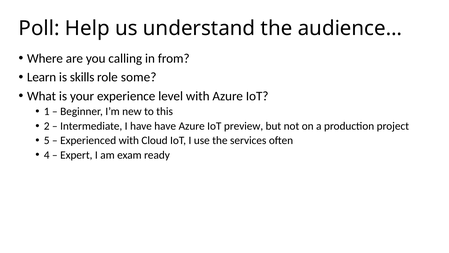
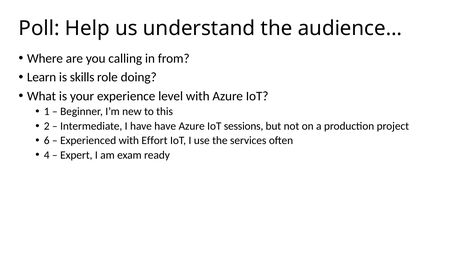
some: some -> doing (139, 77)
preview: preview -> sessions (244, 126)
5: 5 -> 6 (47, 140)
Cloud: Cloud -> Effort (154, 140)
